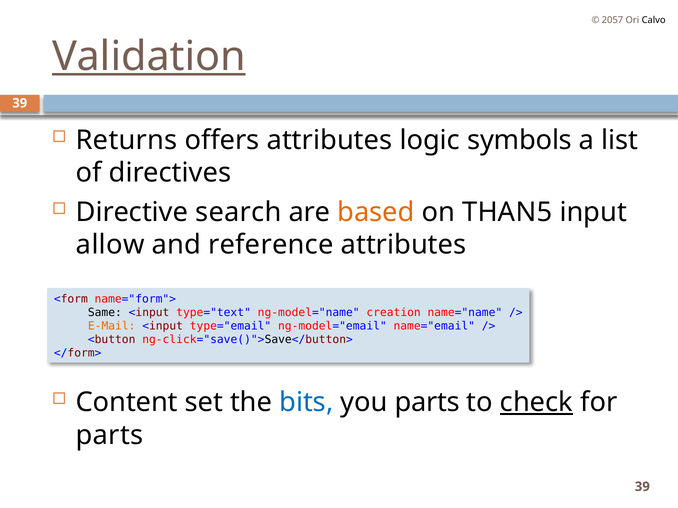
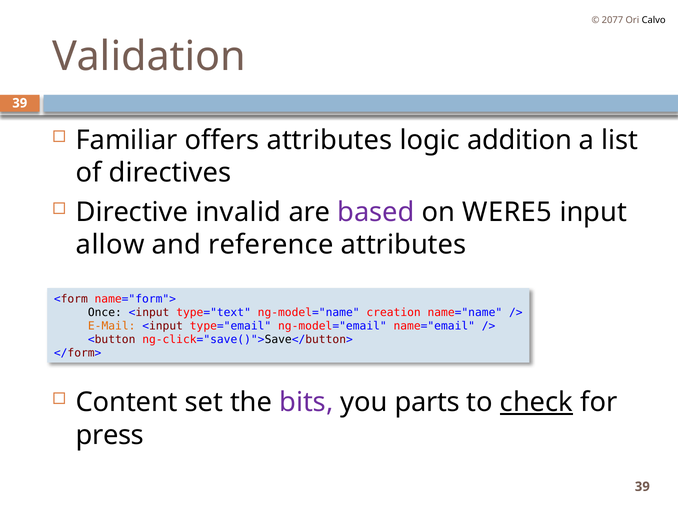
2057: 2057 -> 2077 (612, 20)
Validation underline: present -> none (149, 57)
Returns: Returns -> Familiar (127, 140)
symbols: symbols -> addition (520, 140)
search: search -> invalid (238, 212)
based colour: orange -> purple (376, 212)
THAN5: THAN5 -> WERE5 (507, 212)
Same: Same -> Once (105, 313)
bits colour: blue -> purple (306, 403)
parts: parts -> press (110, 435)
